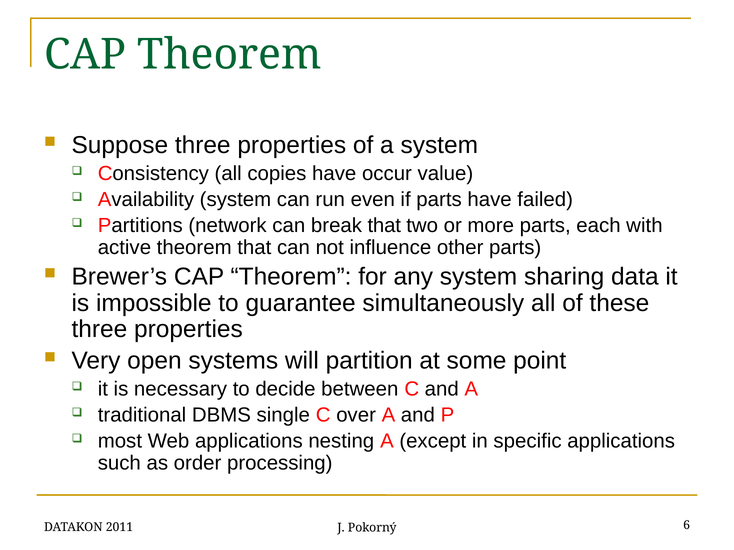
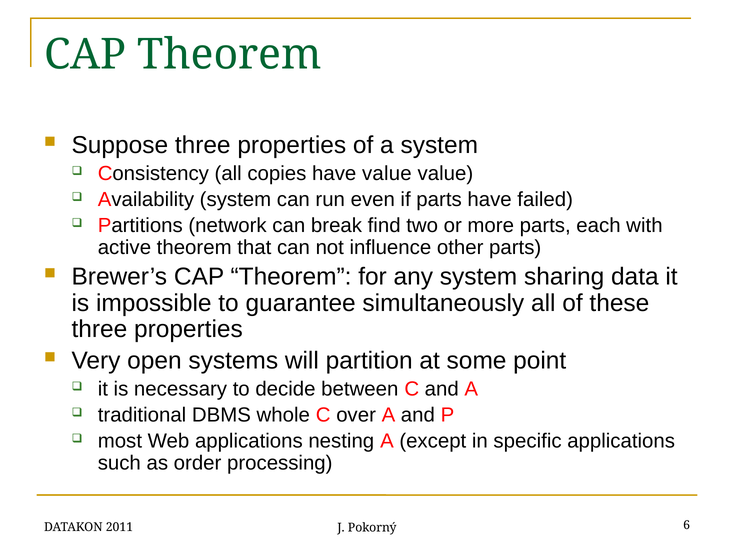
have occur: occur -> value (387, 174)
break that: that -> find (384, 226)
single: single -> whole (283, 415)
